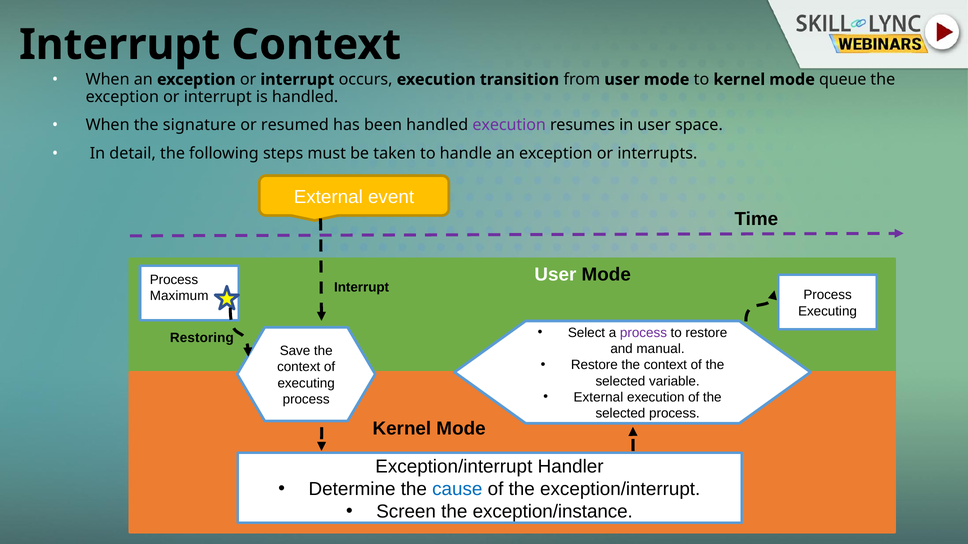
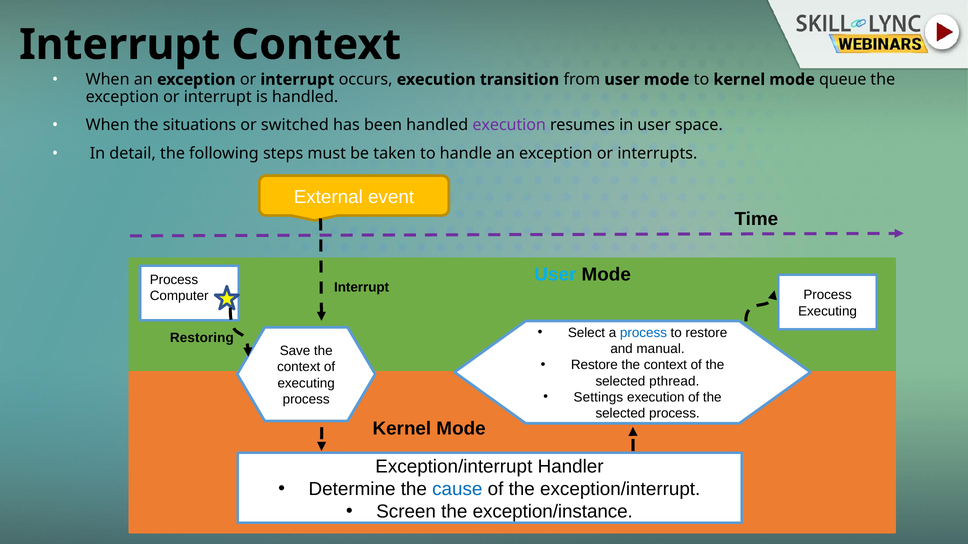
signature: signature -> situations (200, 125)
resumed: resumed -> switched (295, 125)
User colour: white -> light blue (555, 275)
Maximum: Maximum -> Computer (179, 296)
process colour: purple -> blue (643, 333)
variable: variable -> pthread (674, 382)
External: External -> Settings (598, 398)
